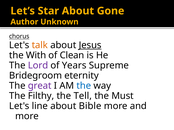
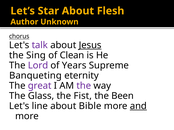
Gone: Gone -> Flesh (111, 11)
talk colour: orange -> purple (40, 45)
With: With -> Sing (36, 55)
Bridegroom: Bridegroom -> Banqueting (35, 76)
the colour: blue -> purple (84, 86)
Filthy: Filthy -> Glass (41, 96)
Tell: Tell -> Fist (83, 96)
Must: Must -> Been (123, 96)
and underline: none -> present (138, 106)
